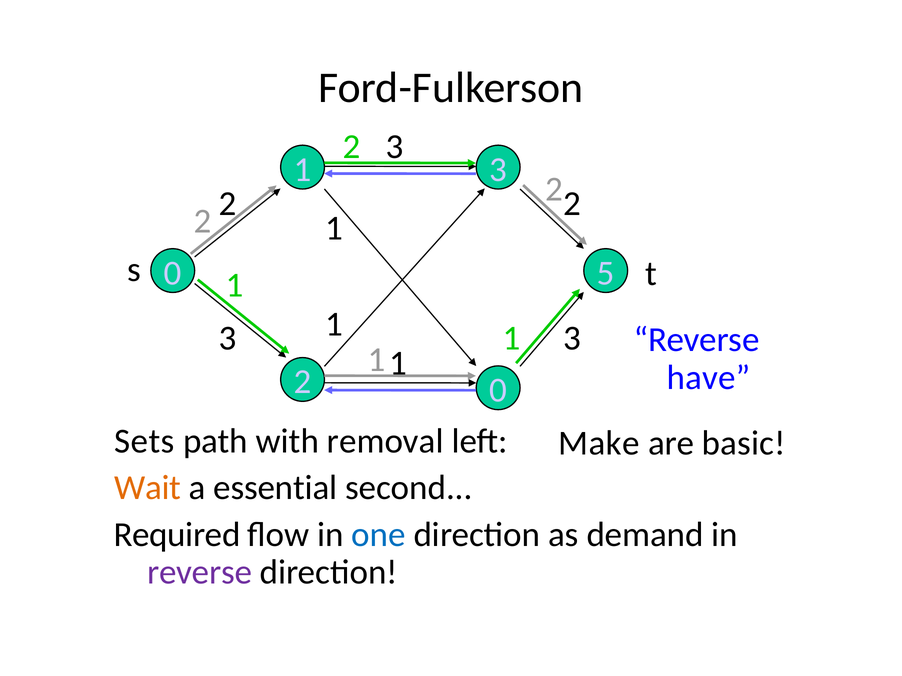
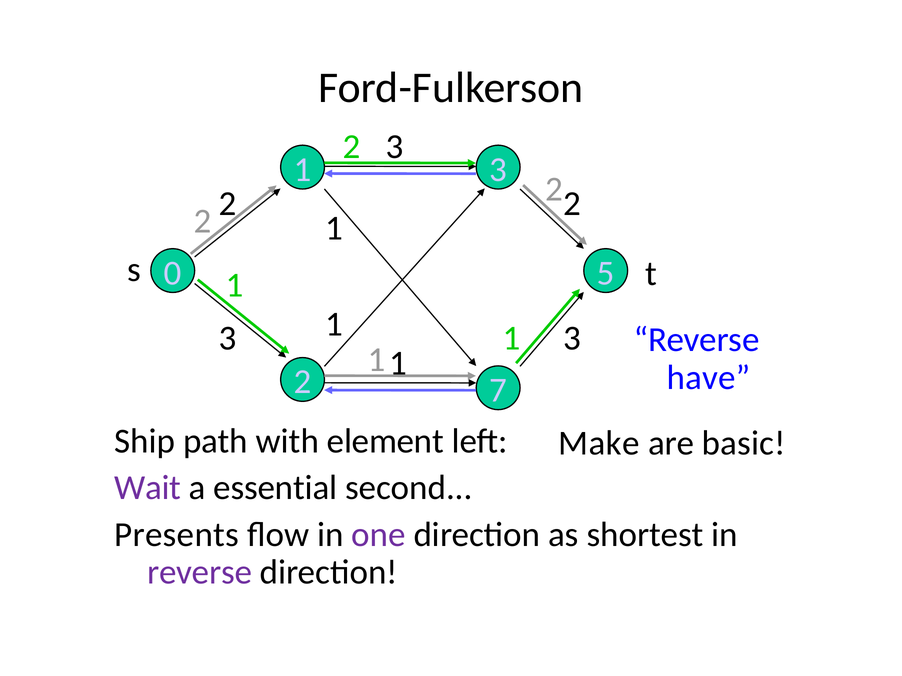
2 0: 0 -> 7 (498, 390)
Sets: Sets -> Ship (145, 442)
removal: removal -> element (385, 442)
Wait colour: orange -> purple (148, 488)
Required: Required -> Presents (177, 535)
one colour: blue -> purple (379, 535)
demand: demand -> shortest (645, 535)
